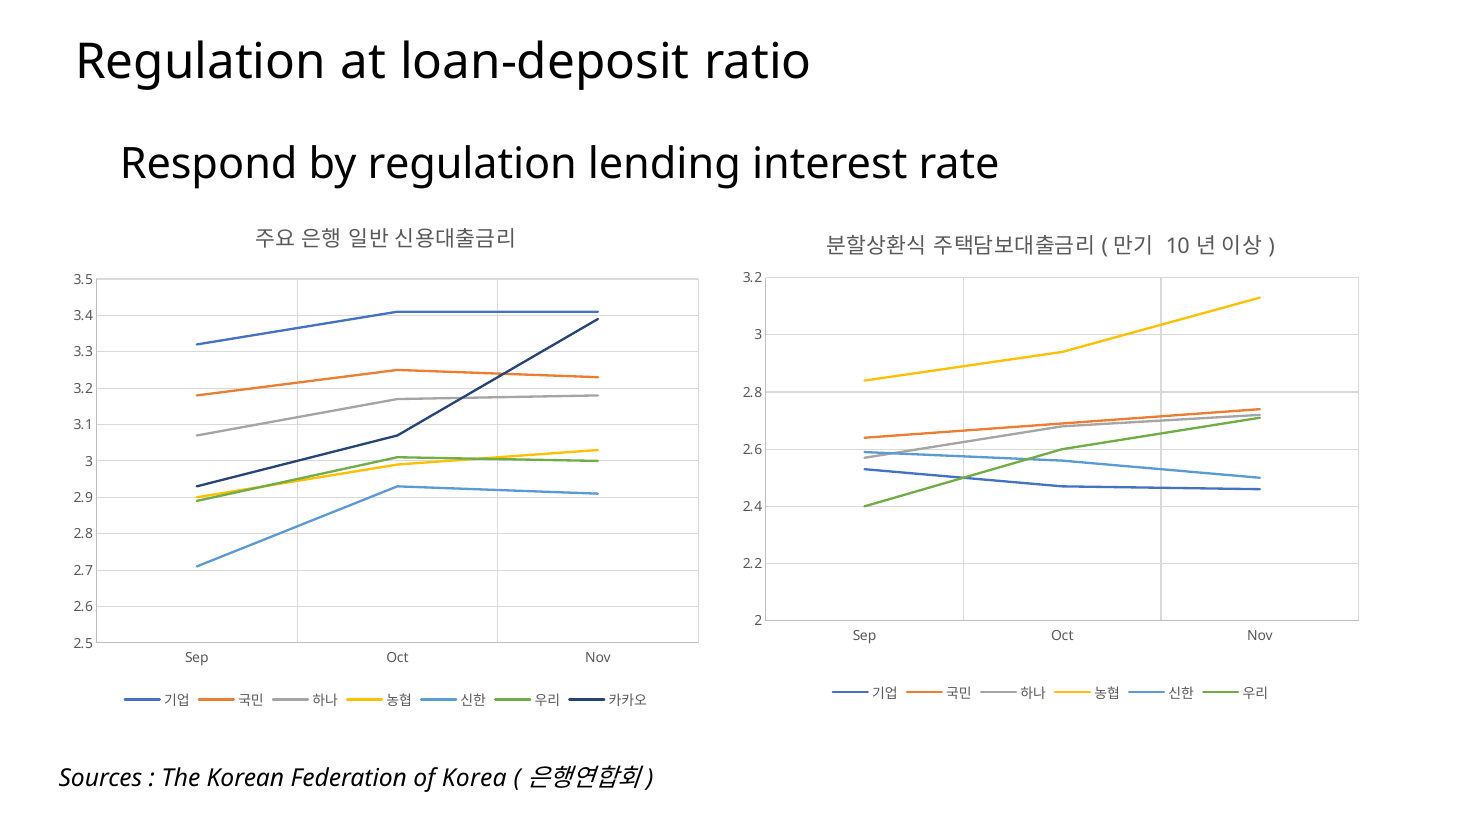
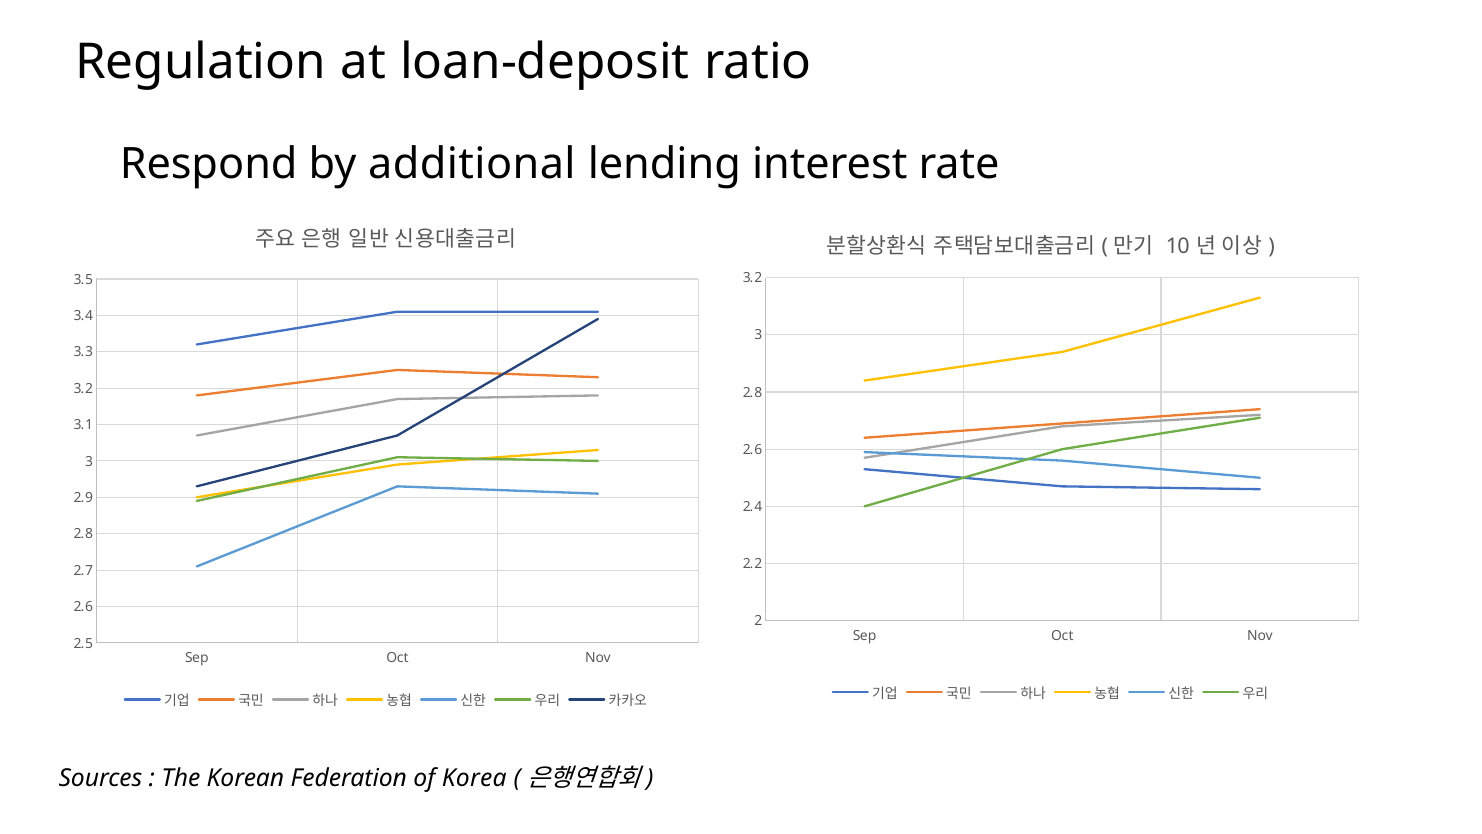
by regulation: regulation -> additional (472, 165)
